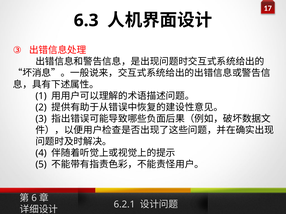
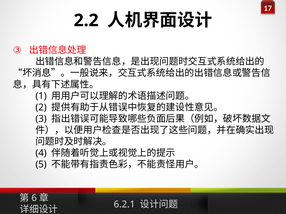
6.3: 6.3 -> 2.2 (86, 20)
